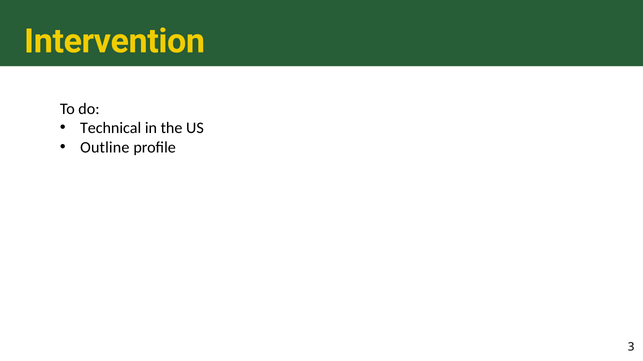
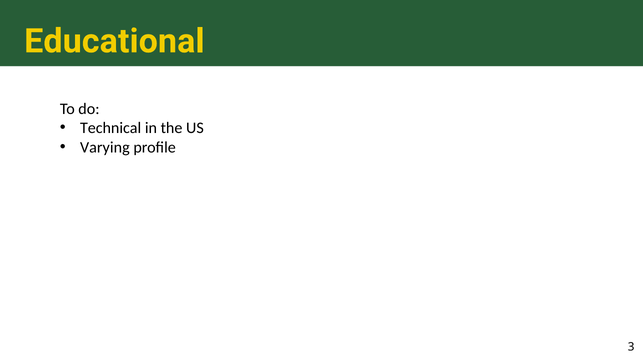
Intervention: Intervention -> Educational (114, 41)
Outline: Outline -> Varying (105, 148)
